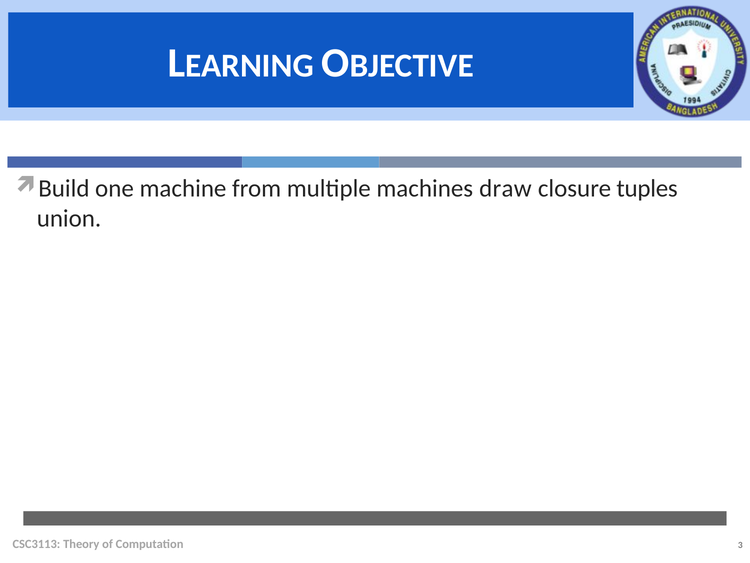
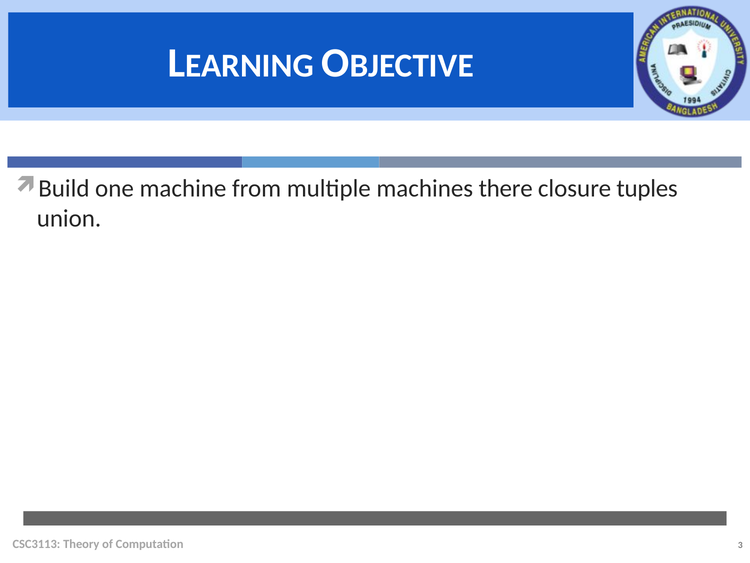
draw: draw -> there (506, 188)
